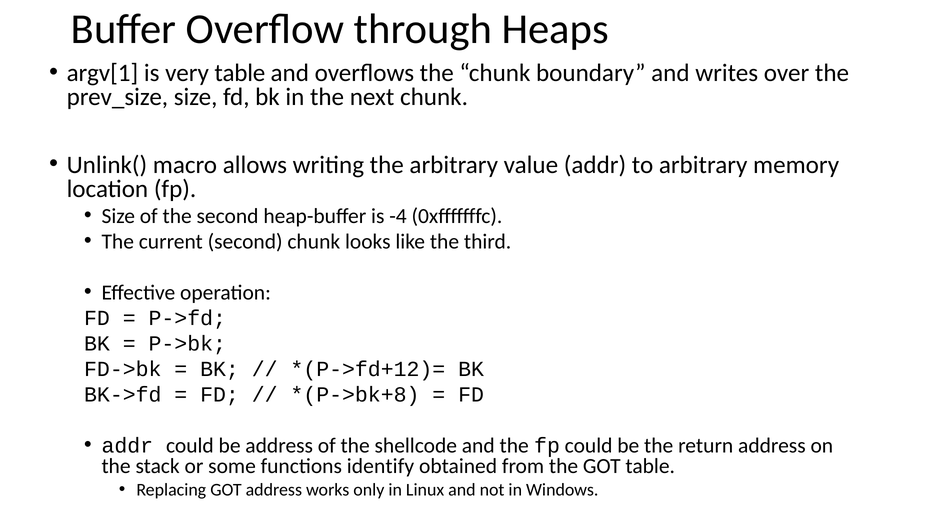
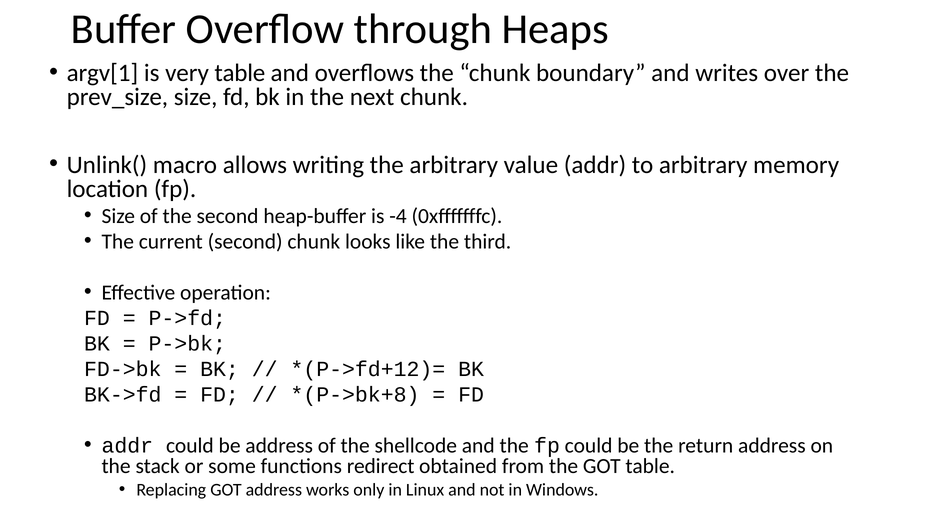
identify: identify -> redirect (381, 466)
